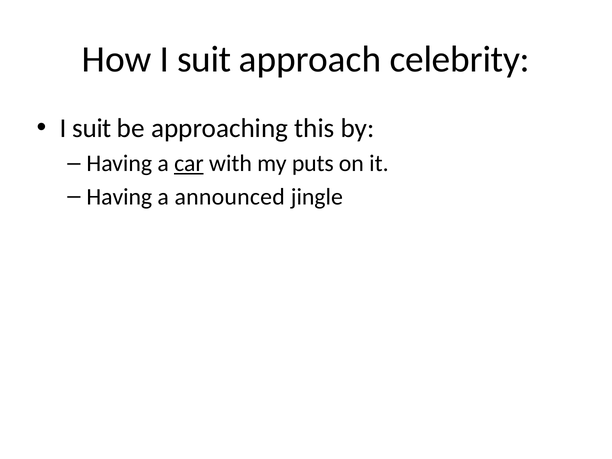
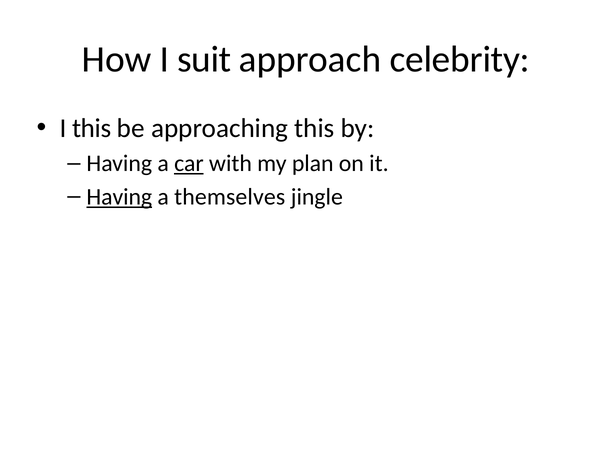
suit: suit -> this (92, 128)
puts: puts -> plan (313, 164)
Having underline: none -> present (119, 197)
announced: announced -> themselves (230, 197)
